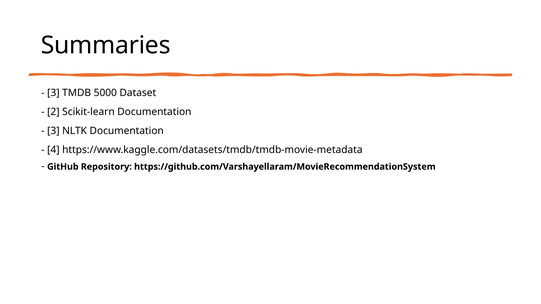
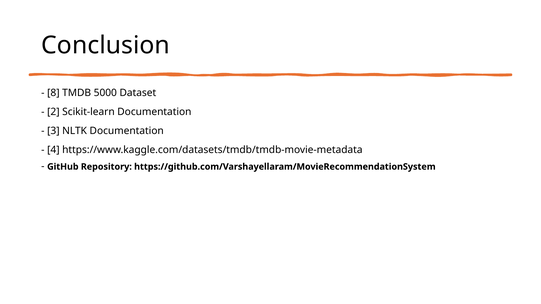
Summaries: Summaries -> Conclusion (106, 45)
3: 3 -> 8 (53, 93)
